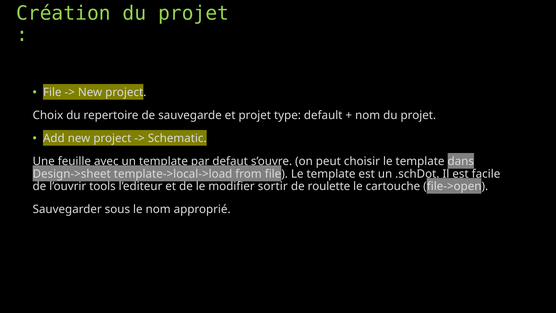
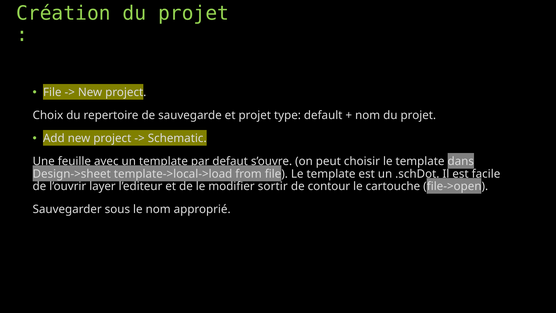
tools: tools -> layer (102, 186)
roulette: roulette -> contour (329, 186)
